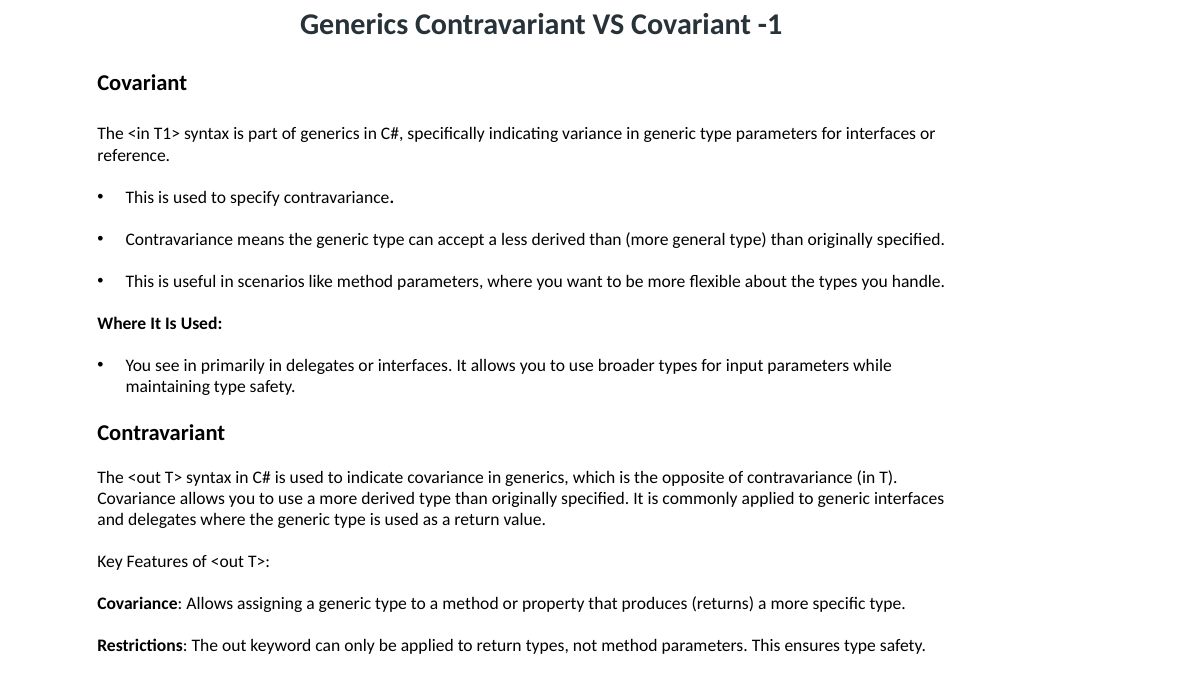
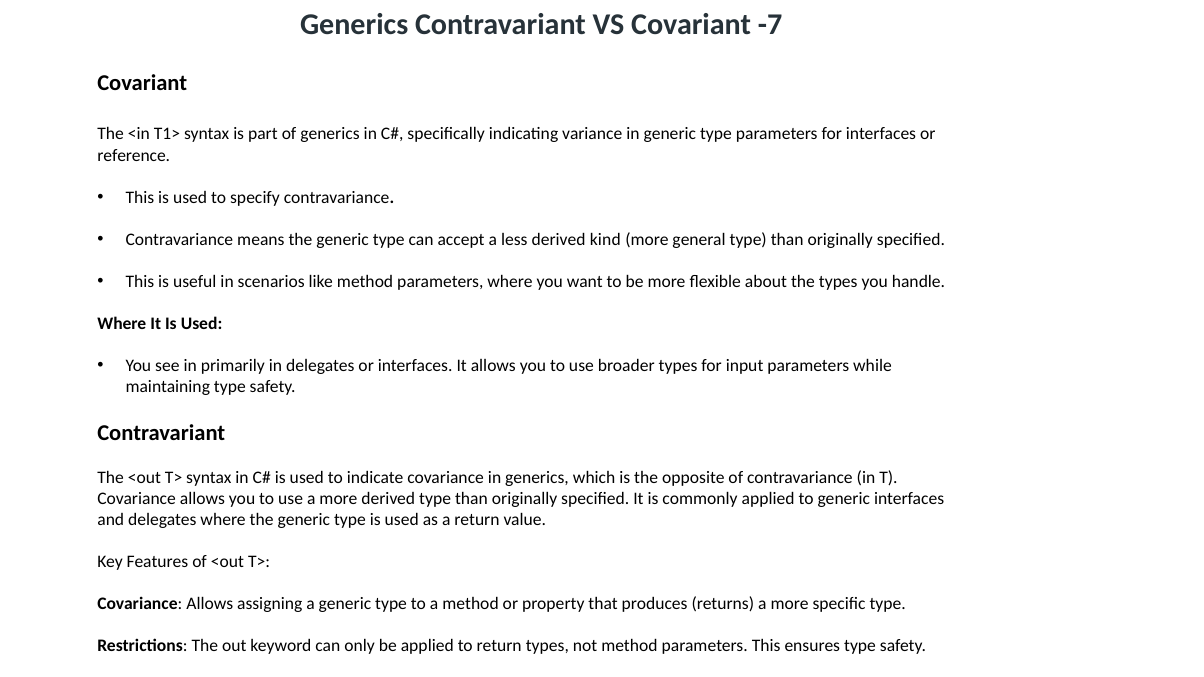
-1: -1 -> -7 (770, 25)
derived than: than -> kind (605, 240)
